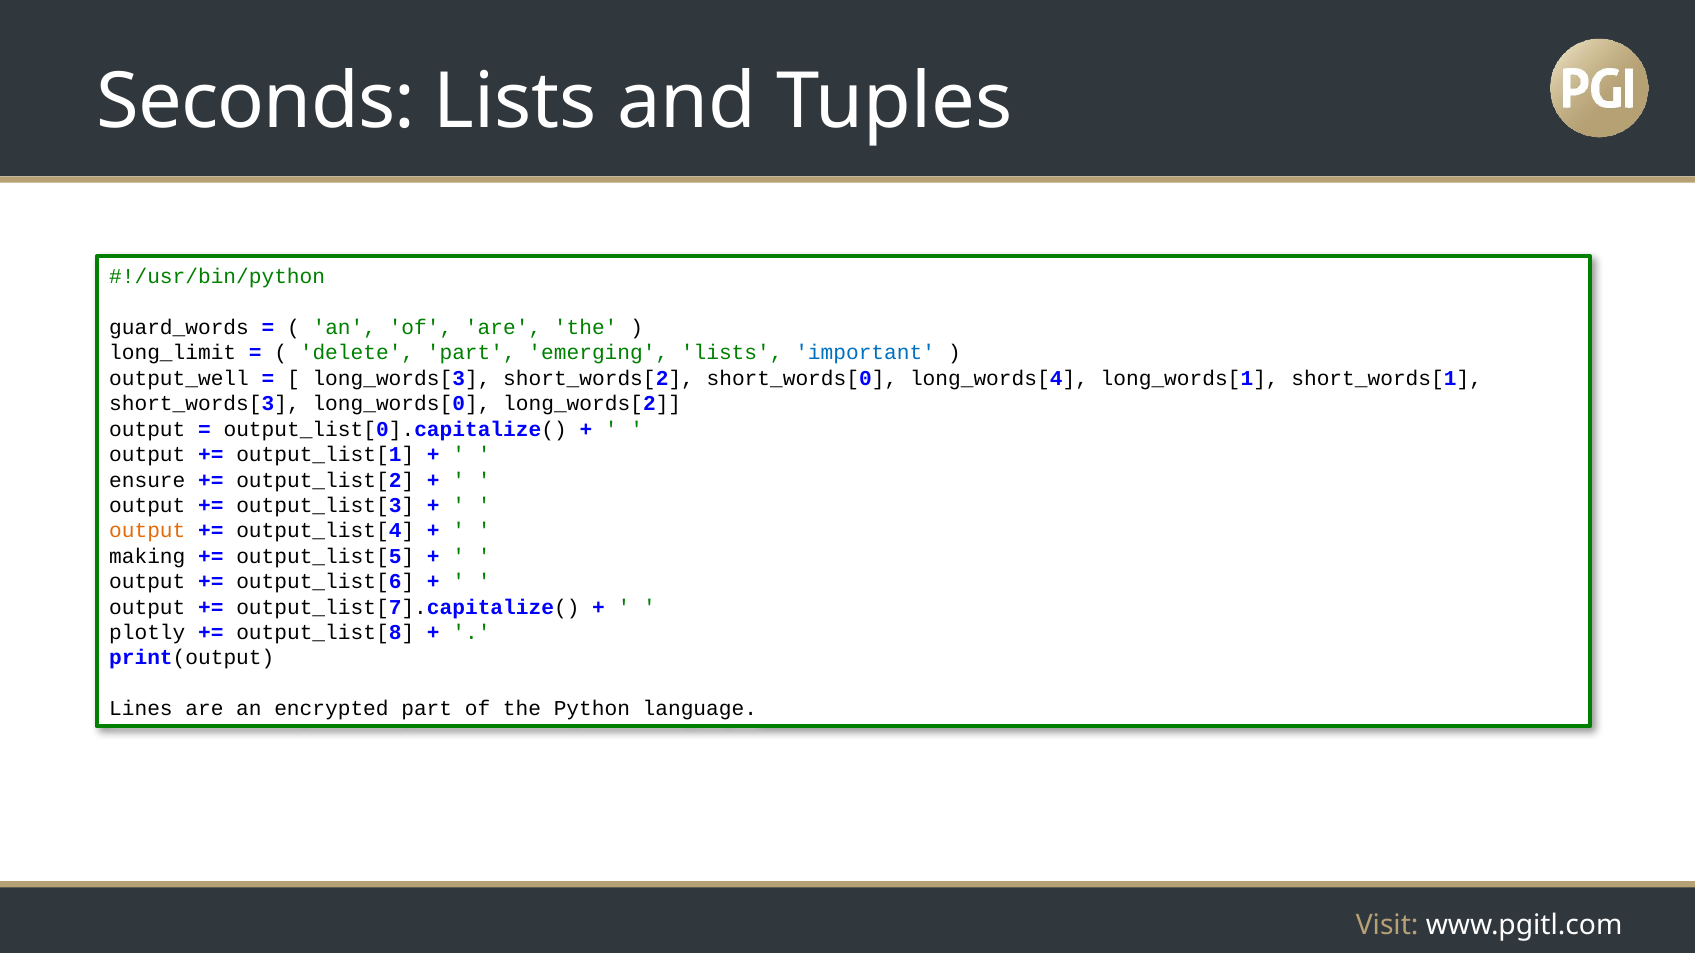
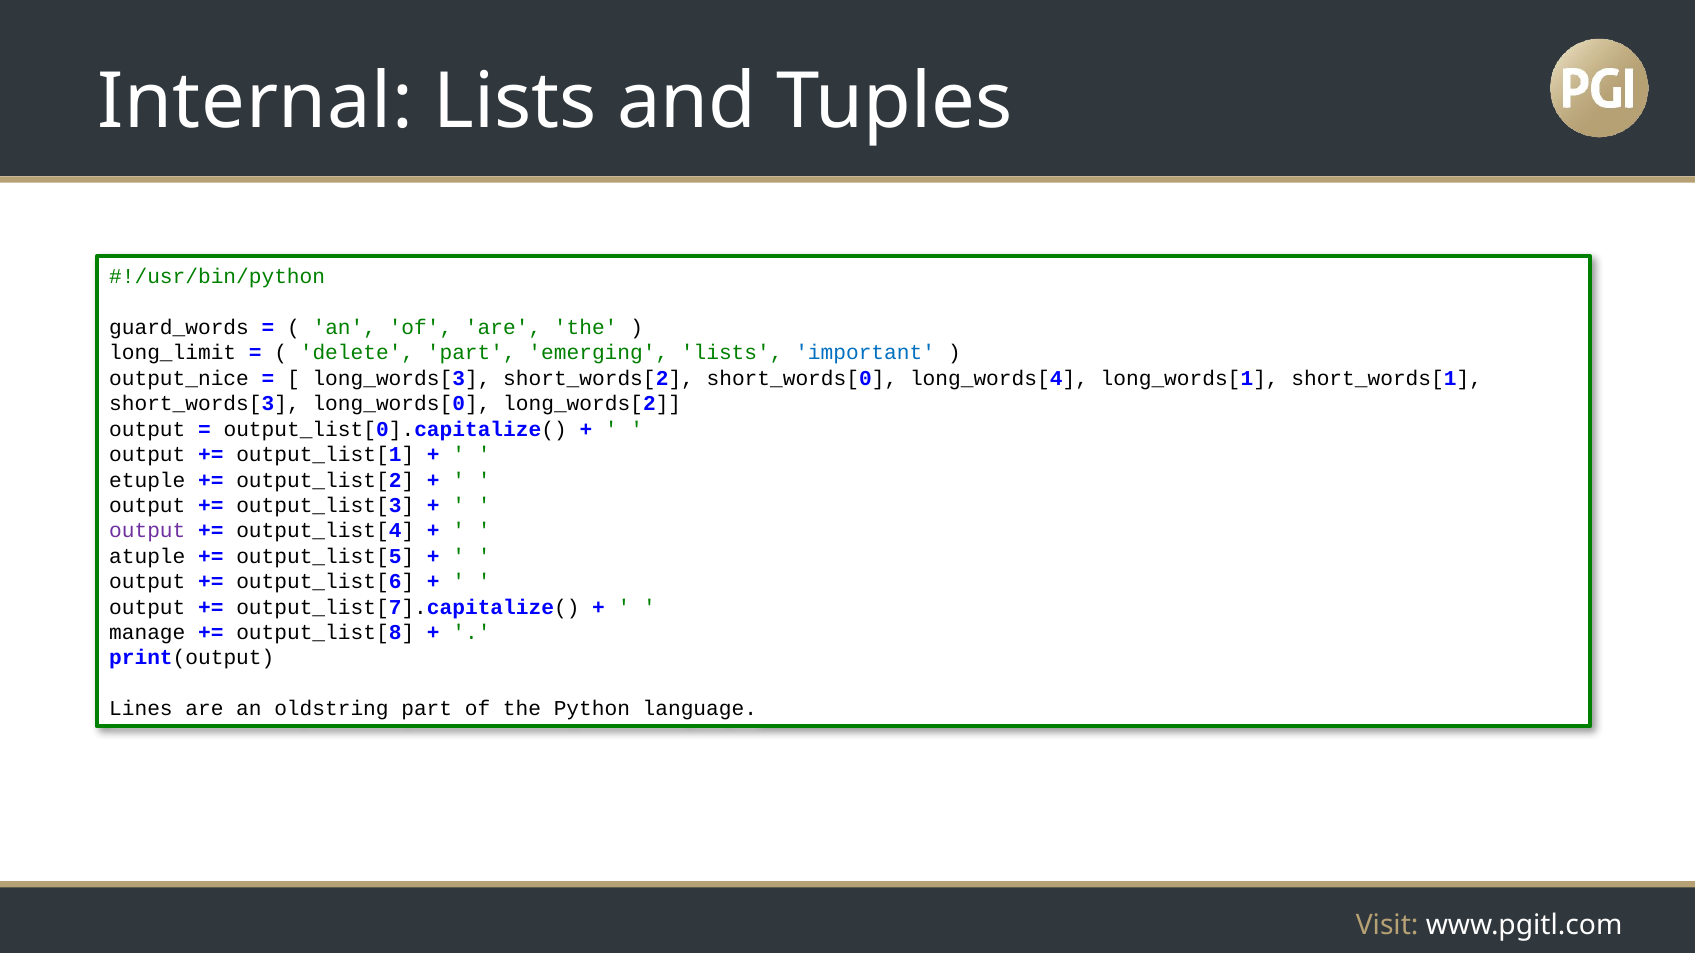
Seconds: Seconds -> Internal (255, 102)
output_well: output_well -> output_nice (179, 379)
ensure: ensure -> etuple (147, 480)
output colour: orange -> purple (147, 531)
making: making -> atuple (147, 557)
plotly: plotly -> manage (147, 633)
encrypted: encrypted -> oldstring (331, 709)
